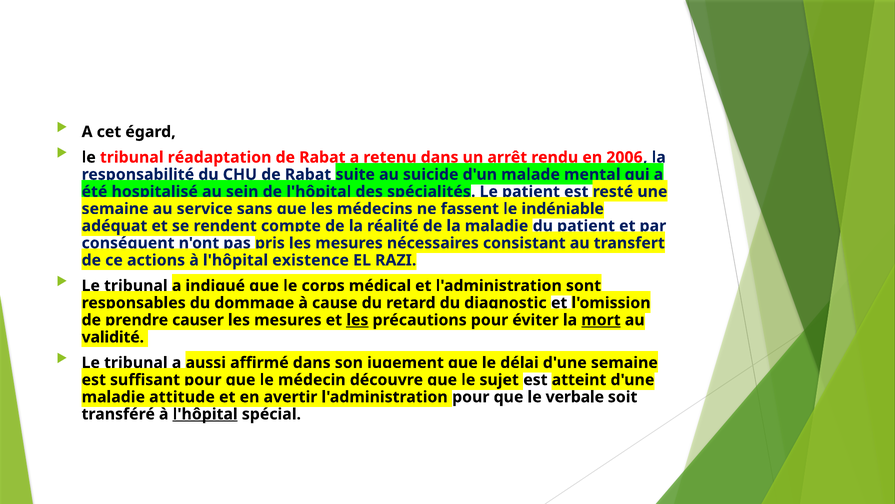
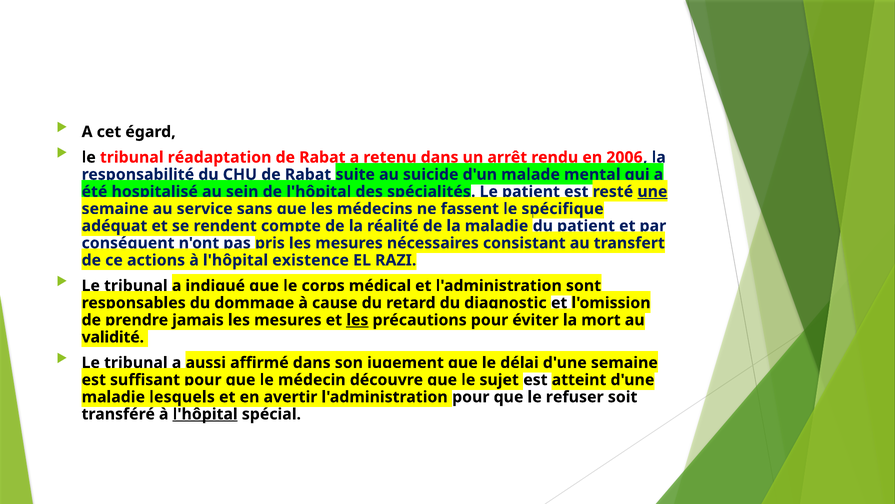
une underline: none -> present (652, 191)
indéniable: indéniable -> spécifique (563, 209)
causer: causer -> jamais (198, 320)
mort underline: present -> none (601, 320)
attitude: attitude -> lesquels (182, 397)
verbale: verbale -> refuser (575, 397)
